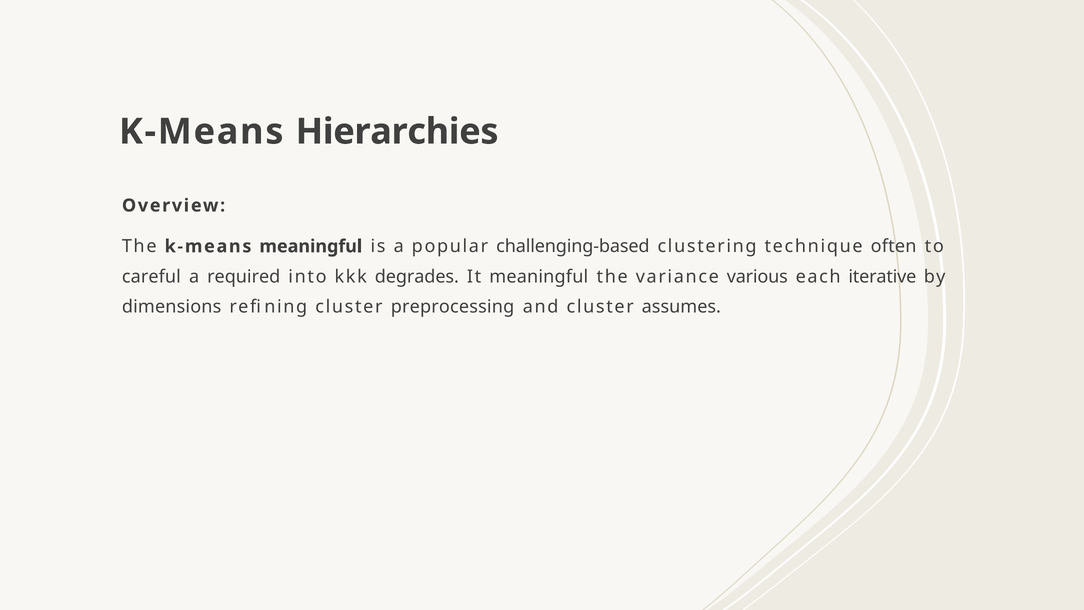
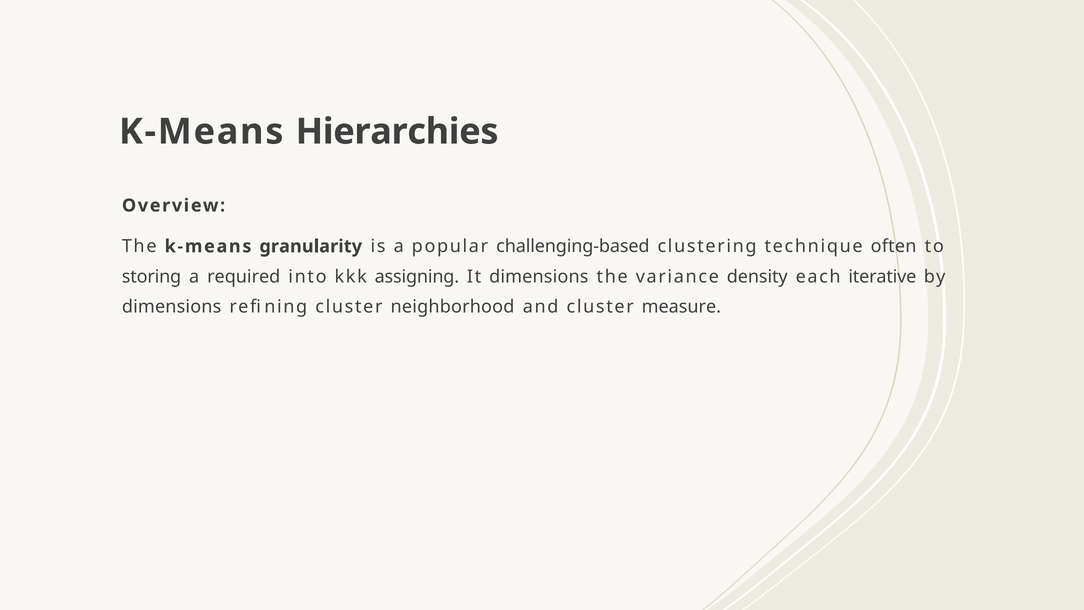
k-means meaningful: meaningful -> granularity (311, 246)
careful: careful -> storing (152, 277)
degrades: degrades -> assigning (417, 277)
It meaningful: meaningful -> dimensions (539, 277)
various: various -> density (757, 277)
preprocessing: preprocessing -> neighborhood (453, 307)
assumes: assumes -> measure (681, 307)
